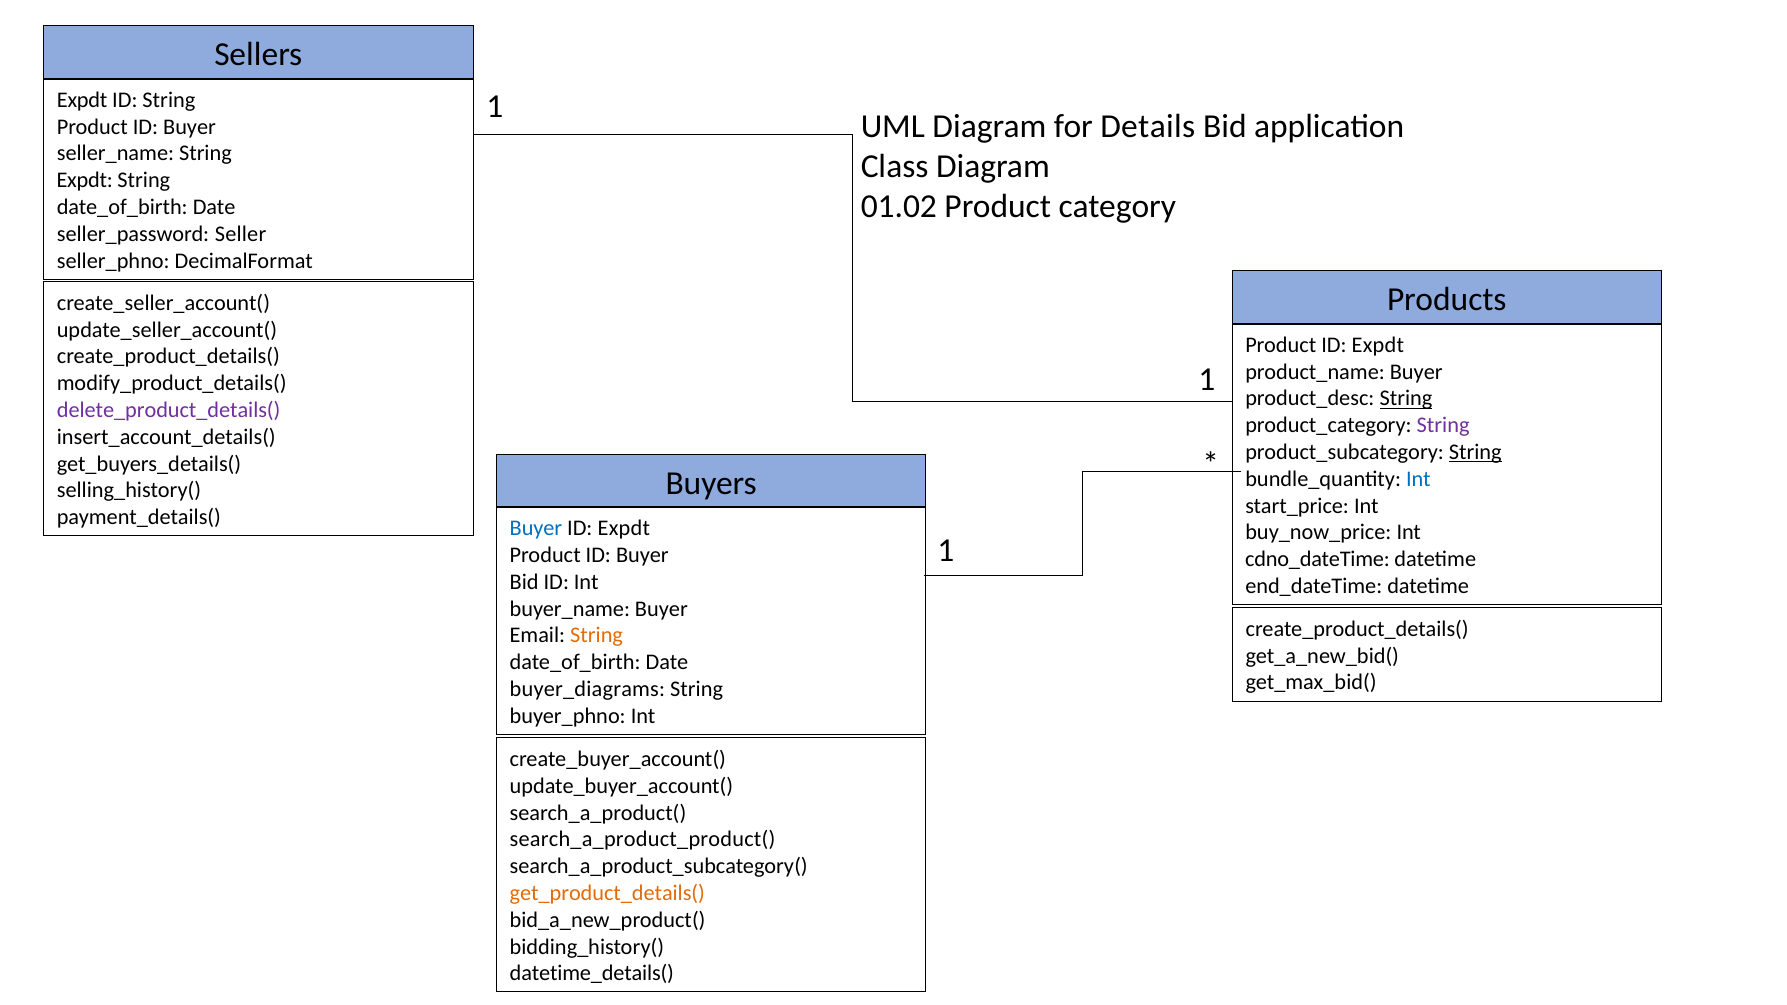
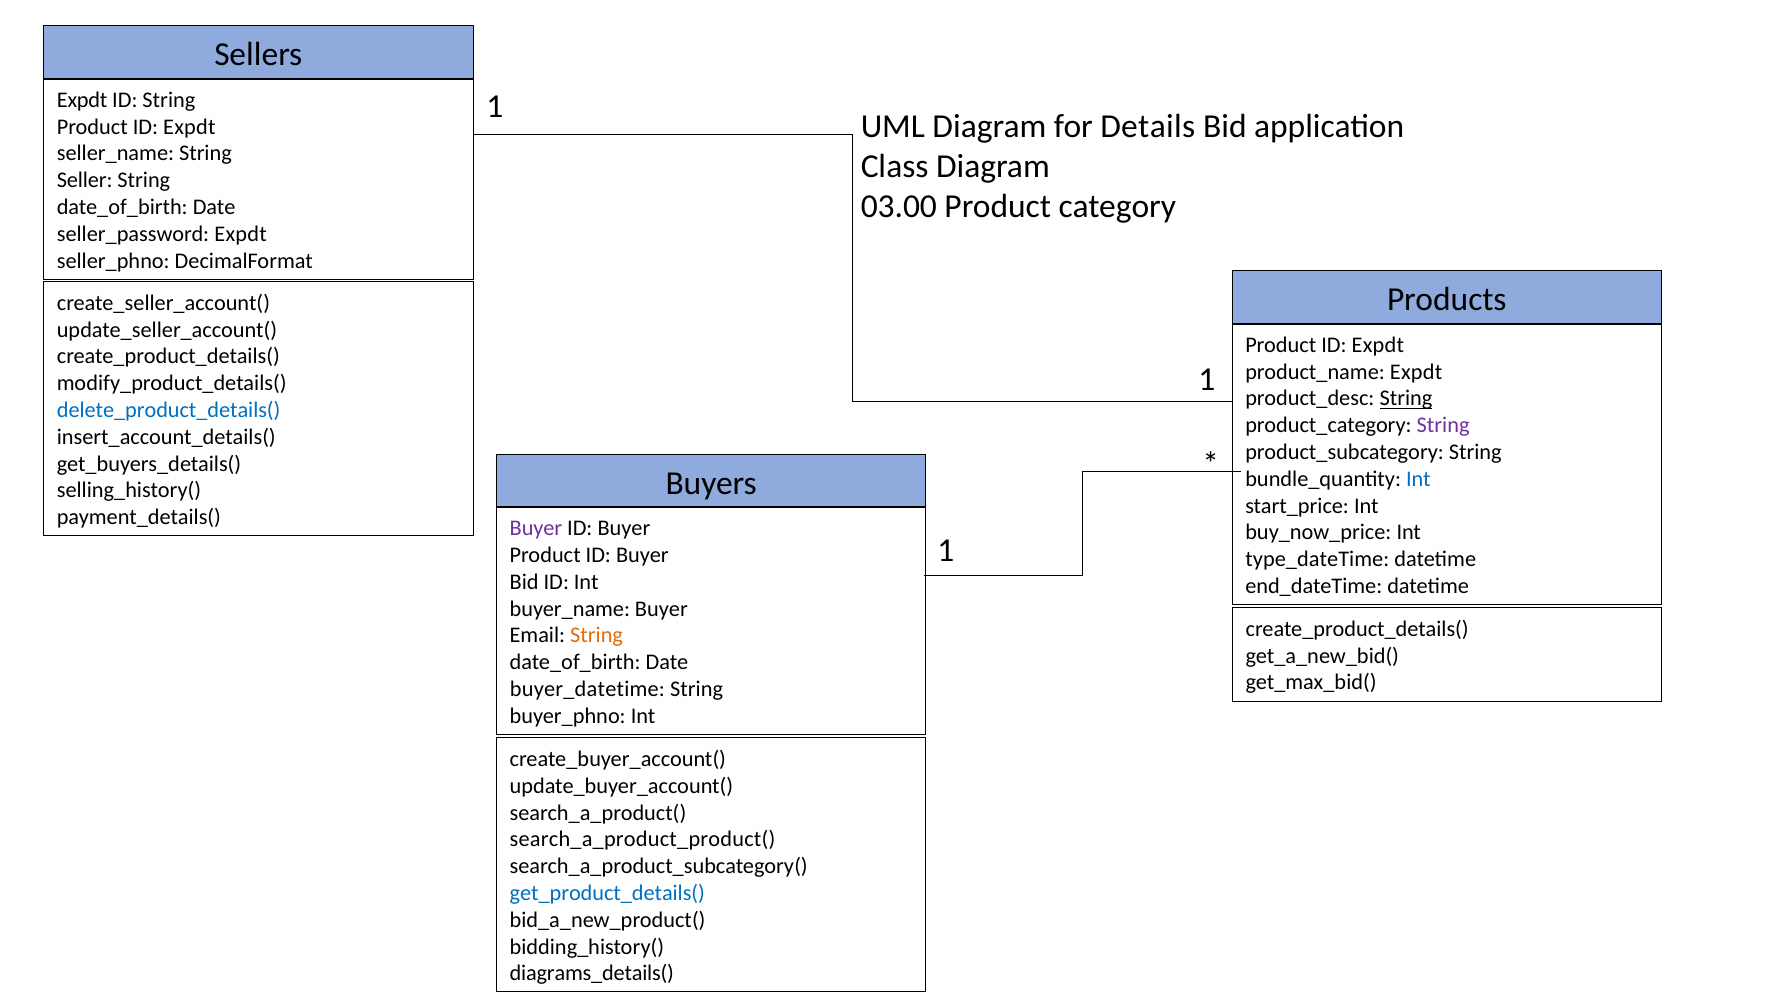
Buyer: Buyer -> Expdt (189, 127)
Expdt: Expdt -> Seller (85, 180)
01.02: 01.02 -> 03.00 (899, 207)
seller_password Seller: Seller -> Expdt (241, 234)
product_name Buyer: Buyer -> Expdt (1416, 372)
delete_product_details( colour: purple -> blue (169, 410)
String underline: present -> none (1475, 452)
Buyer colour: blue -> purple (536, 528)
Expdt: Expdt -> Buyer (624, 528)
cdno_dateTime: cdno_dateTime -> type_dateTime (1317, 559)
buyer_diagrams: buyer_diagrams -> buyer_datetime (587, 689)
get_product_details( colour: orange -> blue (607, 893)
datetime_details(: datetime_details( -> diagrams_details( (592, 974)
